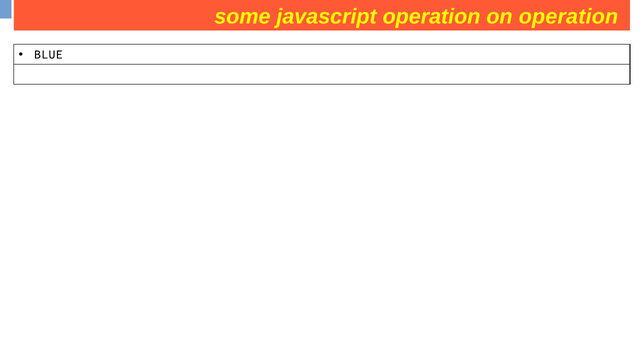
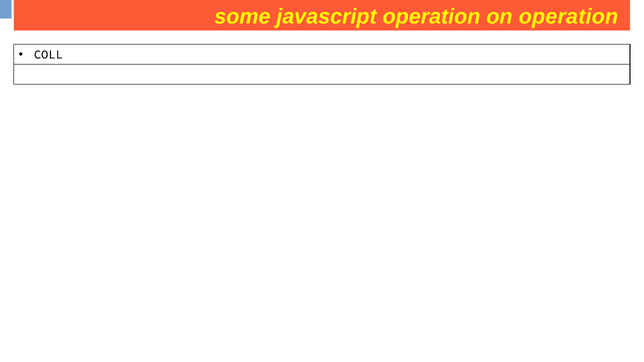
BLUE: BLUE -> COLL (48, 55)
